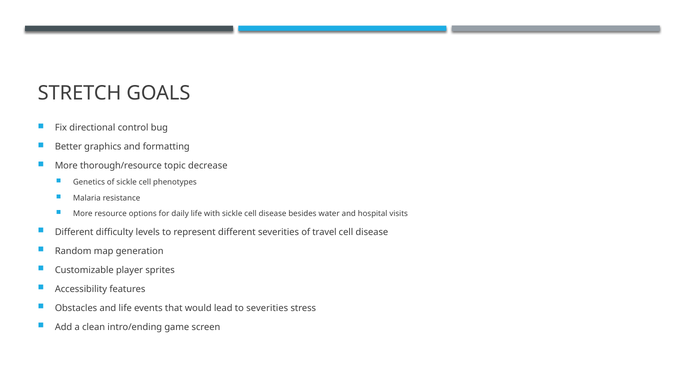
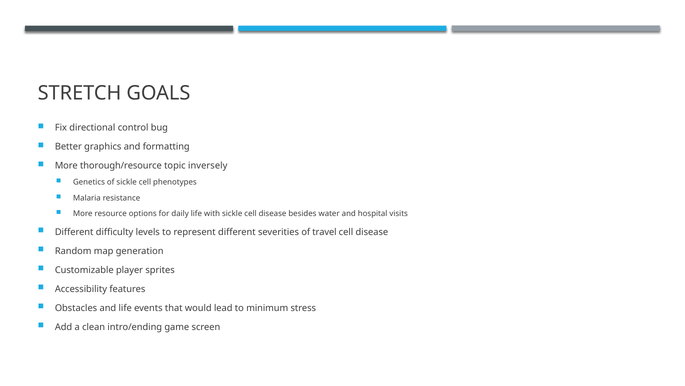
decrease: decrease -> inversely (208, 165)
to severities: severities -> minimum (267, 307)
